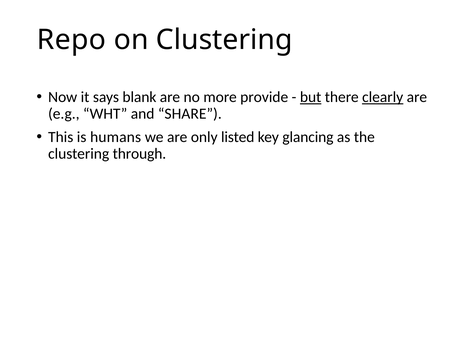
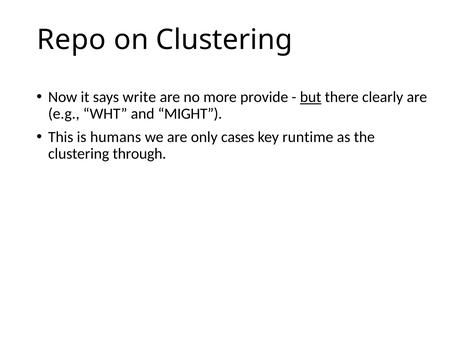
blank: blank -> write (139, 97)
clearly underline: present -> none (383, 97)
SHARE: SHARE -> MIGHT (190, 114)
listed: listed -> cases (238, 137)
glancing: glancing -> runtime (308, 137)
